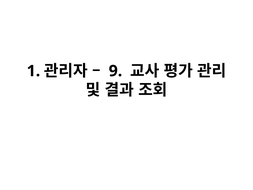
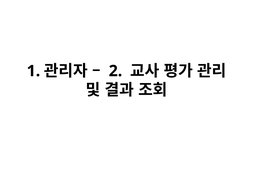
9: 9 -> 2 (115, 71)
